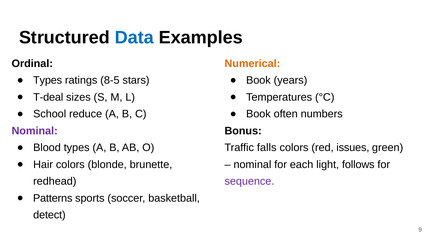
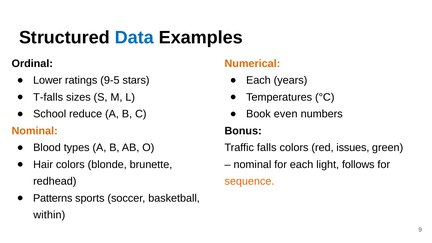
Types: Types -> Lower (48, 80)
8-5: 8-5 -> 9-5 (110, 80)
Book: Book -> Each (258, 80)
T-deal: T-deal -> T-falls (48, 97)
often: often -> even (286, 114)
Nominal colour: purple -> orange (35, 131)
sequence colour: purple -> orange (249, 181)
detect: detect -> within (49, 215)
